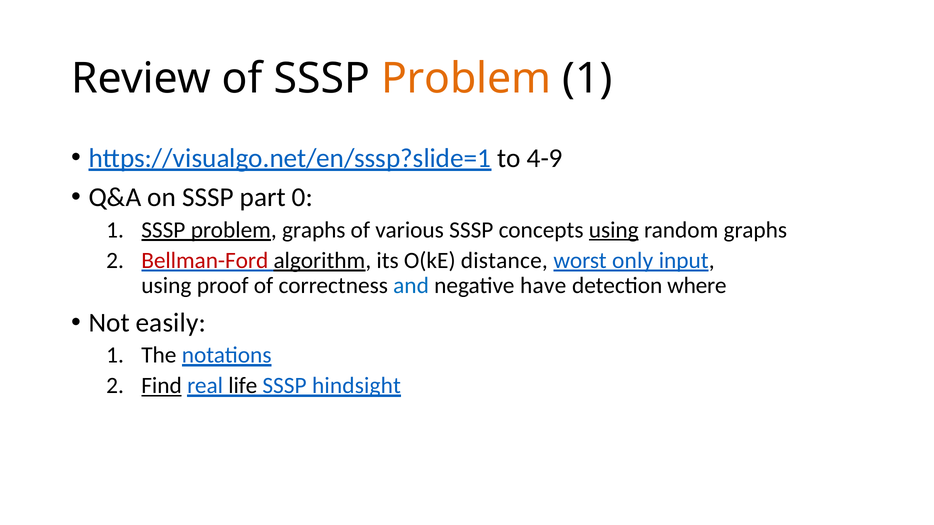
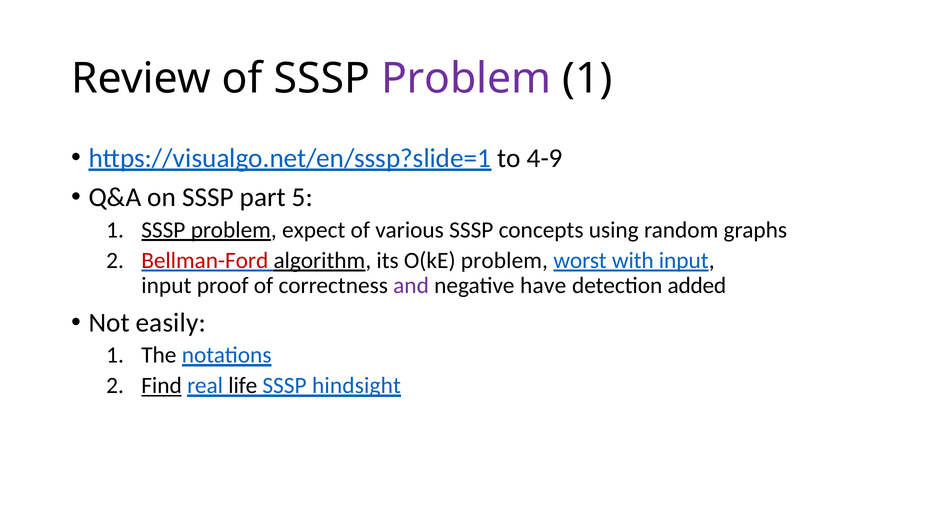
Problem colour: orange -> purple (466, 78)
0: 0 -> 5 (302, 198)
problem graphs: graphs -> expect (314, 230)
using underline: present -> none (614, 230)
O(kE distance: distance -> problem (504, 261)
only: only -> with (633, 261)
using: using -> input (166, 286)
and colour: blue -> purple (411, 286)
where: where -> added (697, 286)
